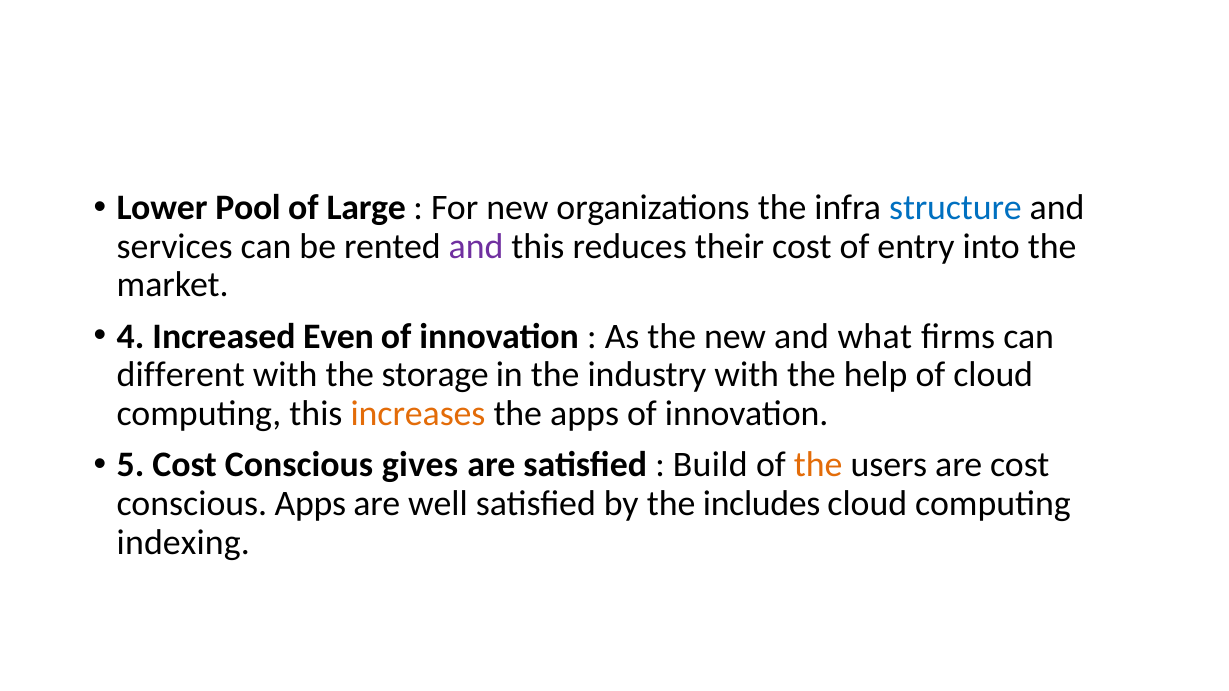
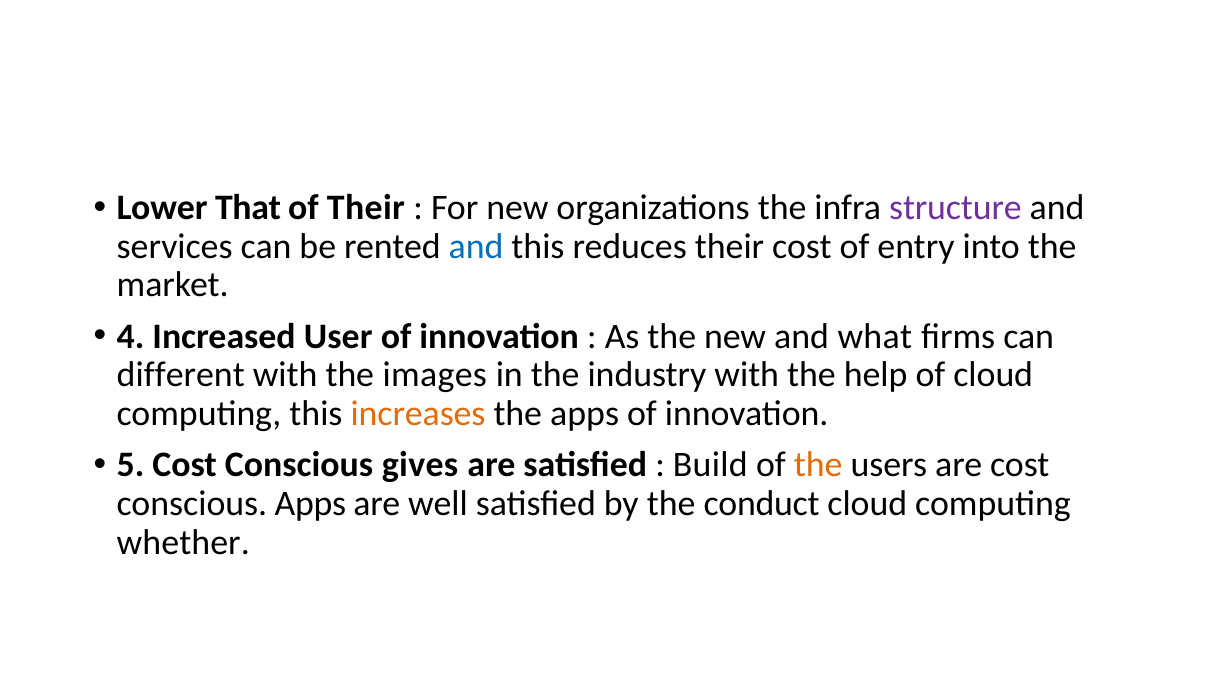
Pool: Pool -> That (248, 208)
of Large: Large -> Their (366, 208)
structure colour: blue -> purple (955, 208)
and colour: purple -> blue (476, 246)
Even: Even -> User (338, 336)
storage: storage -> images (435, 375)
includes: includes -> conduct (762, 504)
indexing: indexing -> whether (183, 543)
